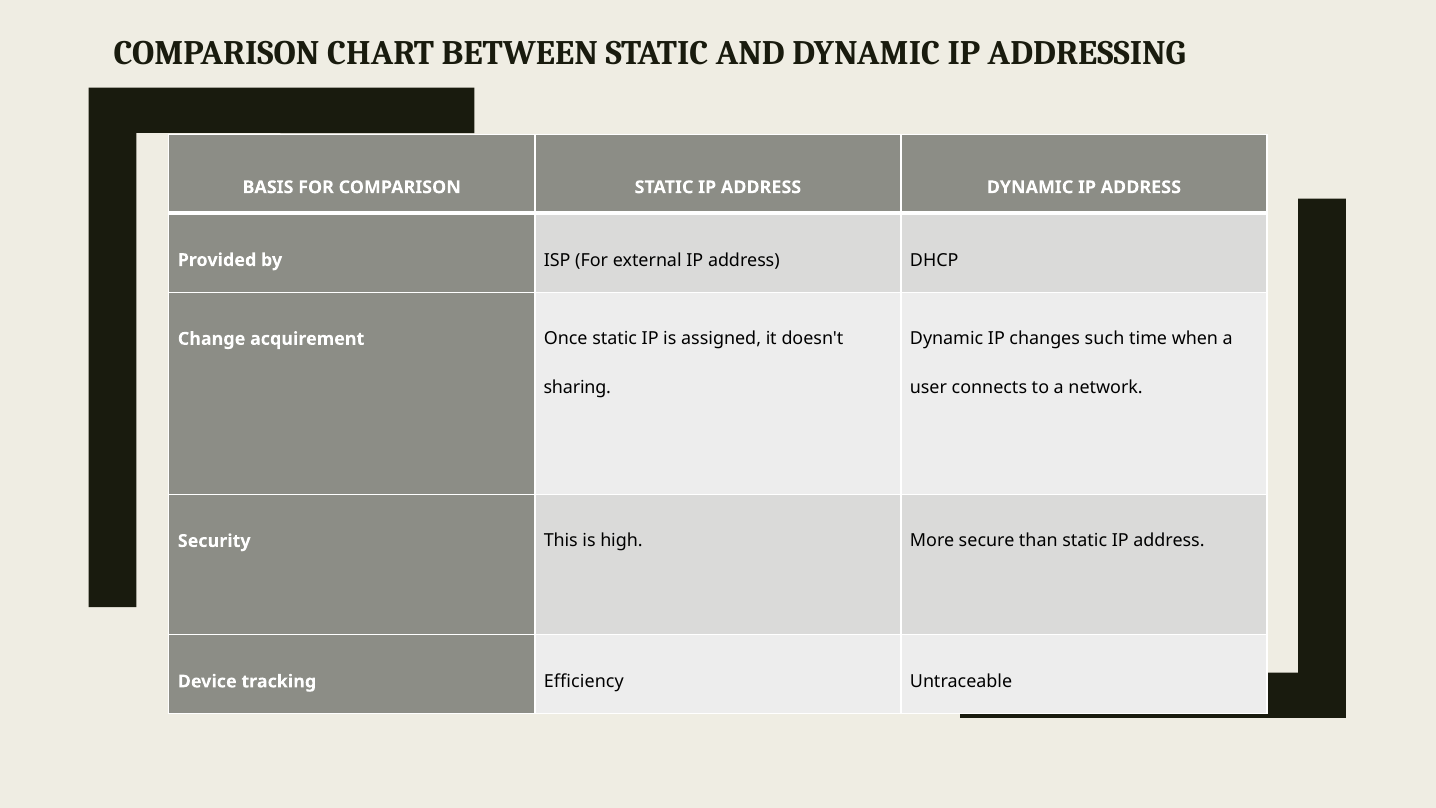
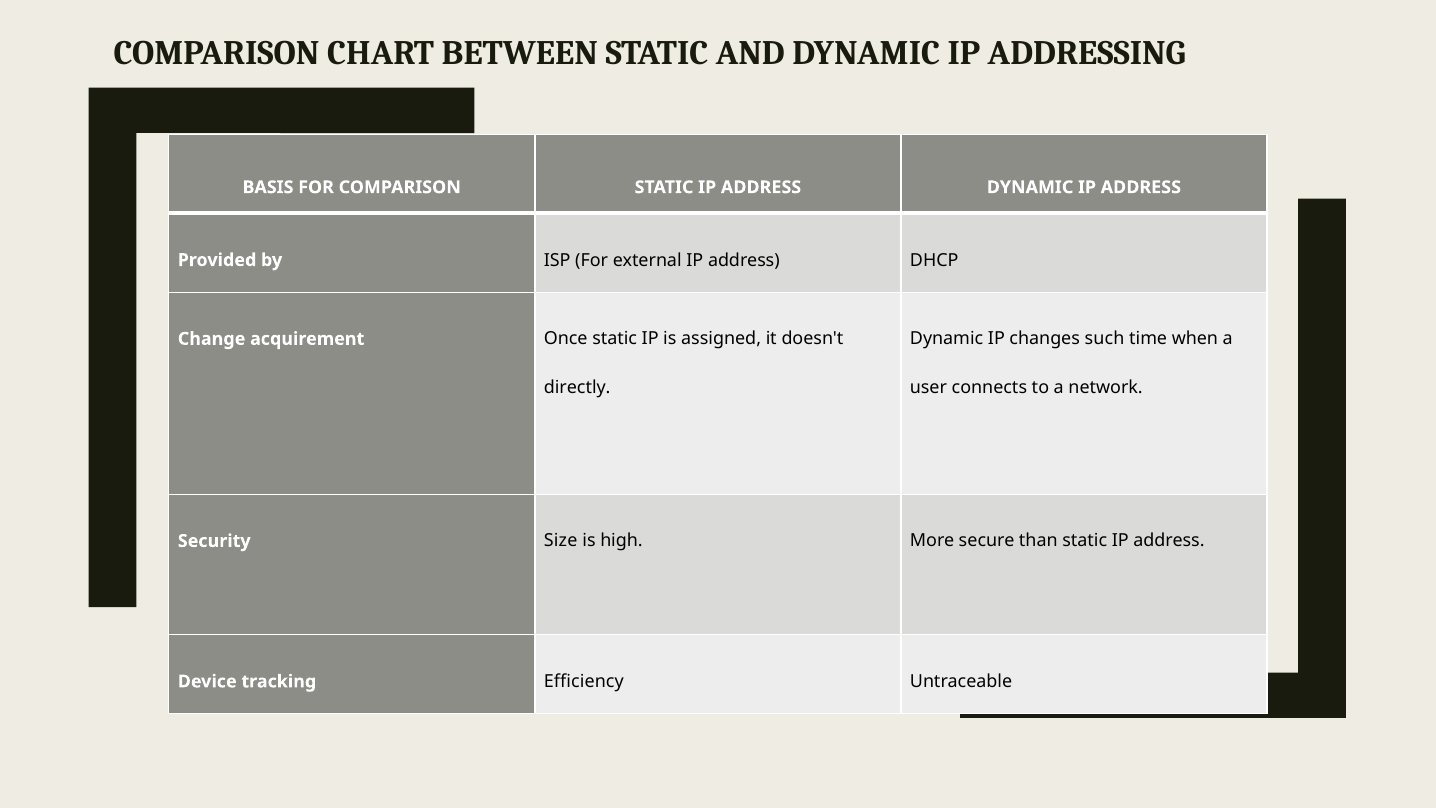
sharing: sharing -> directly (577, 388)
This: This -> Size (561, 541)
